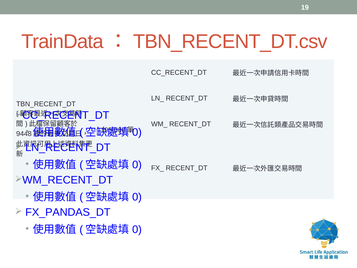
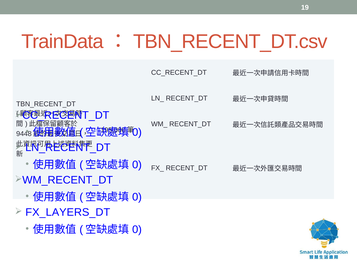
FX_PANDAS_DT: FX_PANDAS_DT -> FX_LAYERS_DT (68, 212)
